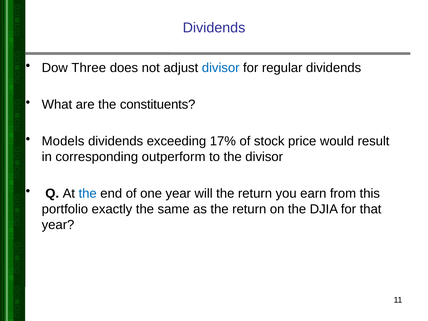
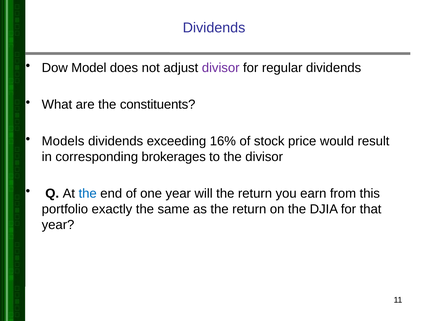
Three: Three -> Model (89, 68)
divisor colour: blue -> purple (221, 68)
17%: 17% -> 16% (223, 141)
outperform: outperform -> brokerages (174, 157)
